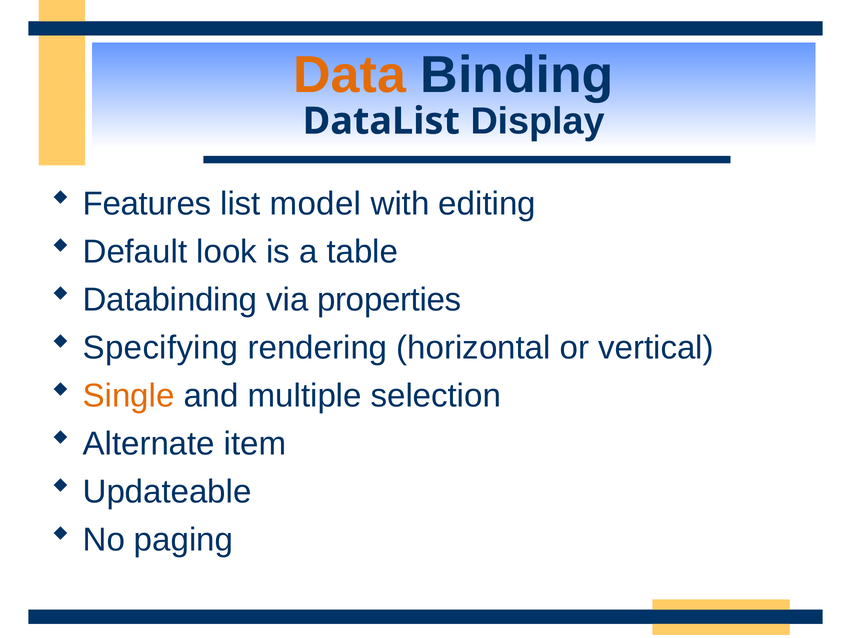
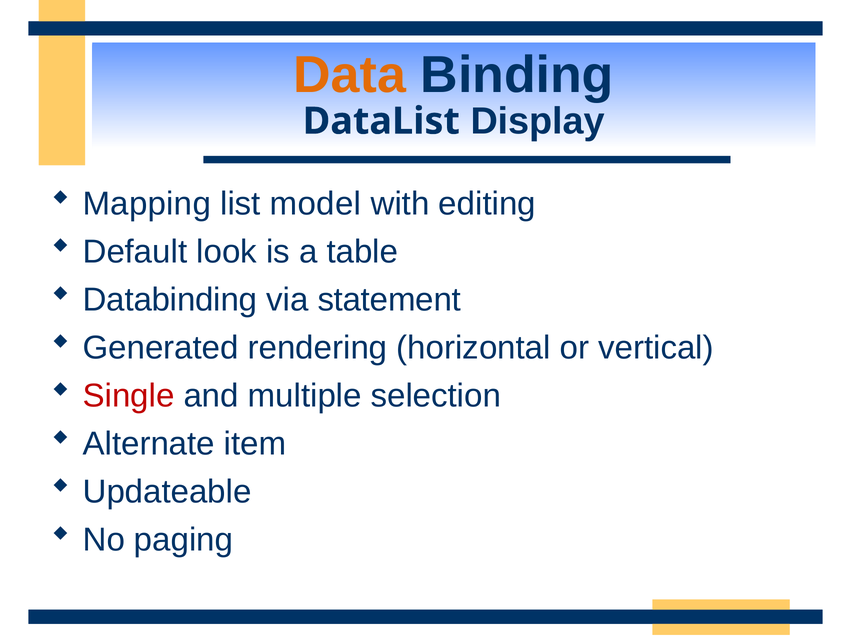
Features: Features -> Mapping (147, 204)
properties: properties -> statement (389, 300)
Specifying: Specifying -> Generated (161, 348)
Single colour: orange -> red (129, 396)
